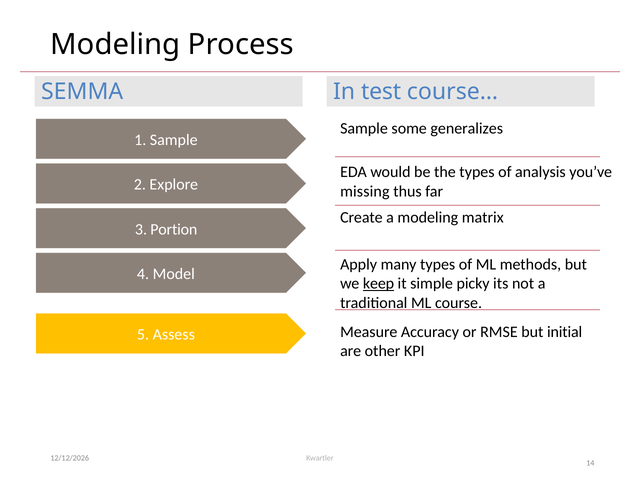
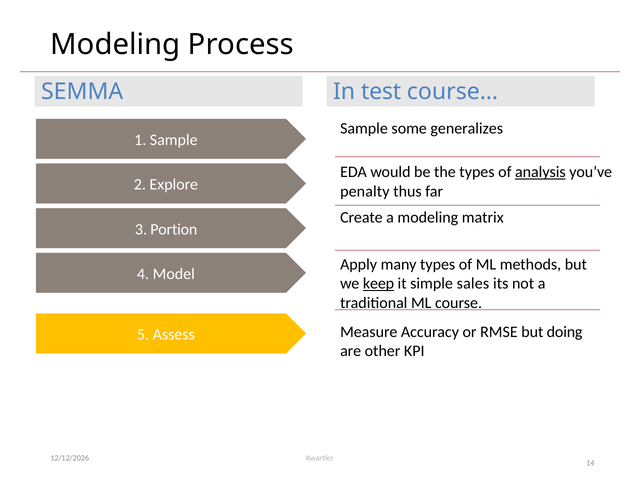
analysis underline: none -> present (540, 172)
missing: missing -> penalty (365, 191)
picky: picky -> sales (473, 284)
initial: initial -> doing (565, 332)
